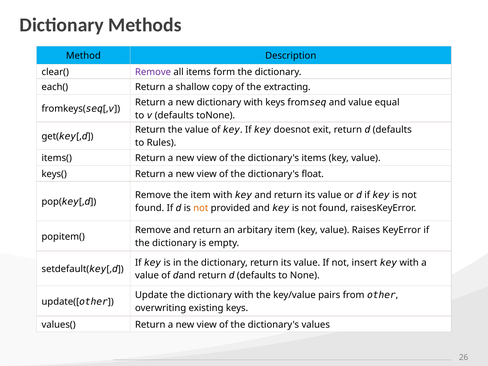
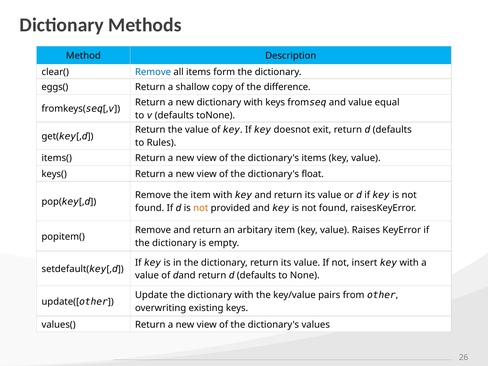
Remove colour: purple -> blue (153, 72)
each(: each( -> eggs( (55, 87)
extracting: extracting -> difference (287, 87)
